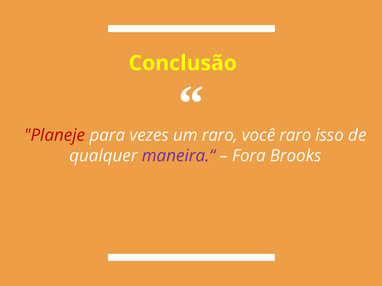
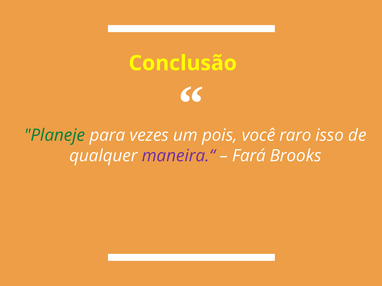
Planeje colour: red -> green (55, 136)
um raro: raro -> pois (220, 136)
Fora: Fora -> Fará (249, 156)
